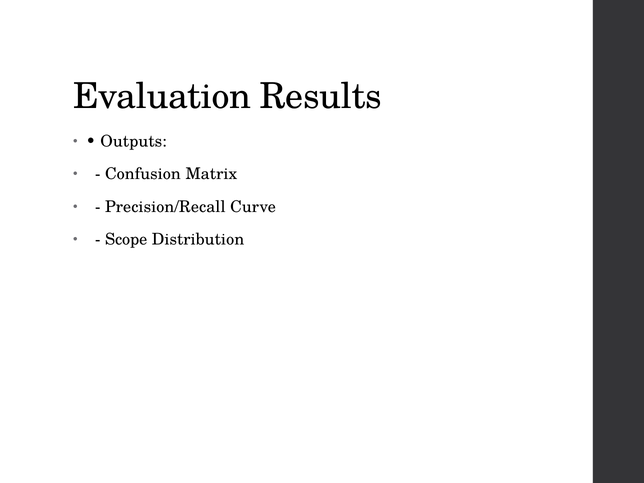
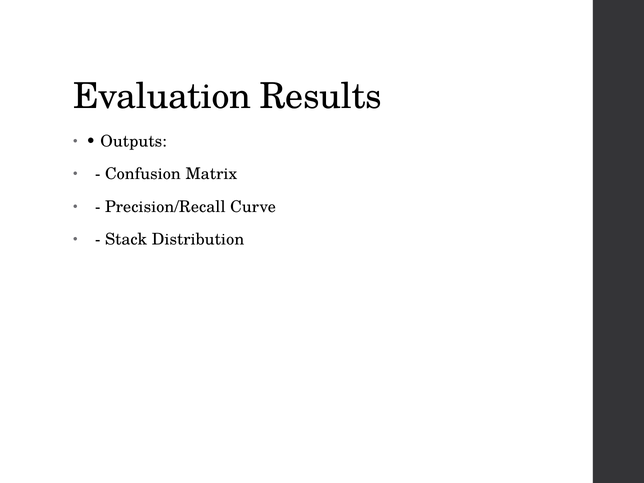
Scope: Scope -> Stack (126, 239)
